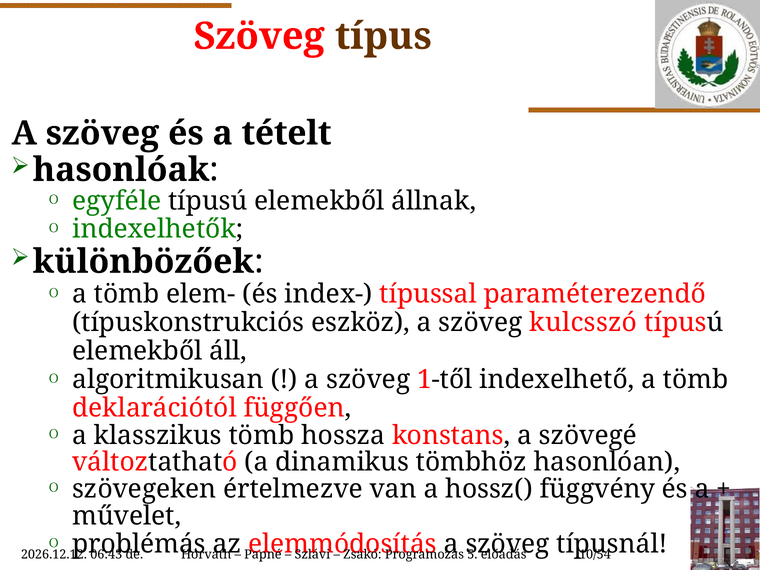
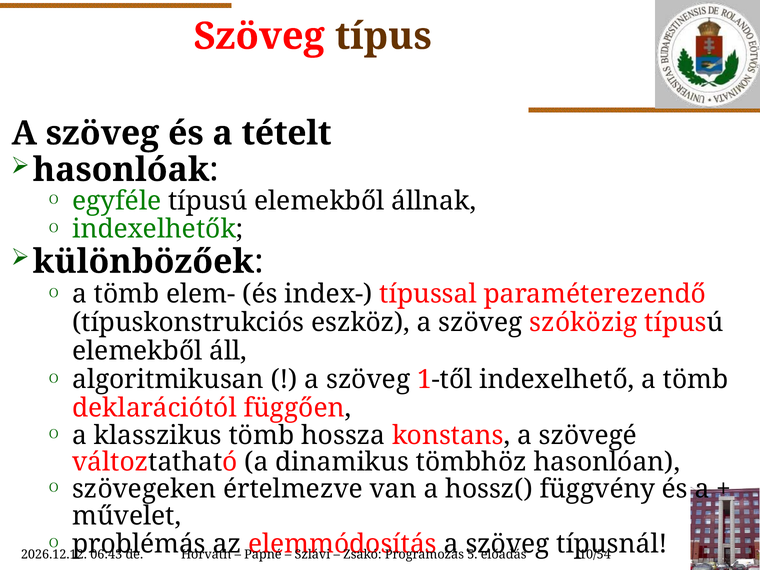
kulcsszó: kulcsszó -> szóközig (583, 323)
